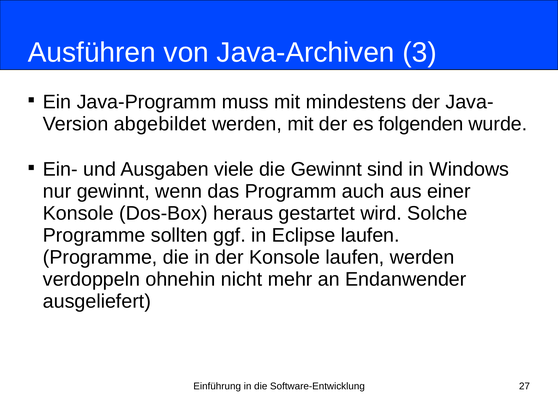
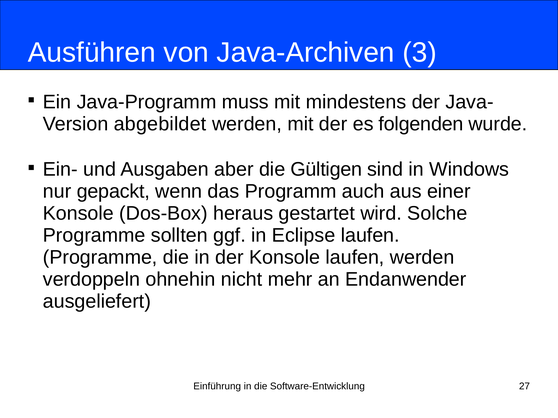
viele: viele -> aber (234, 170)
die Gewinnt: Gewinnt -> Gültigen (326, 170)
nur gewinnt: gewinnt -> gepackt (113, 192)
